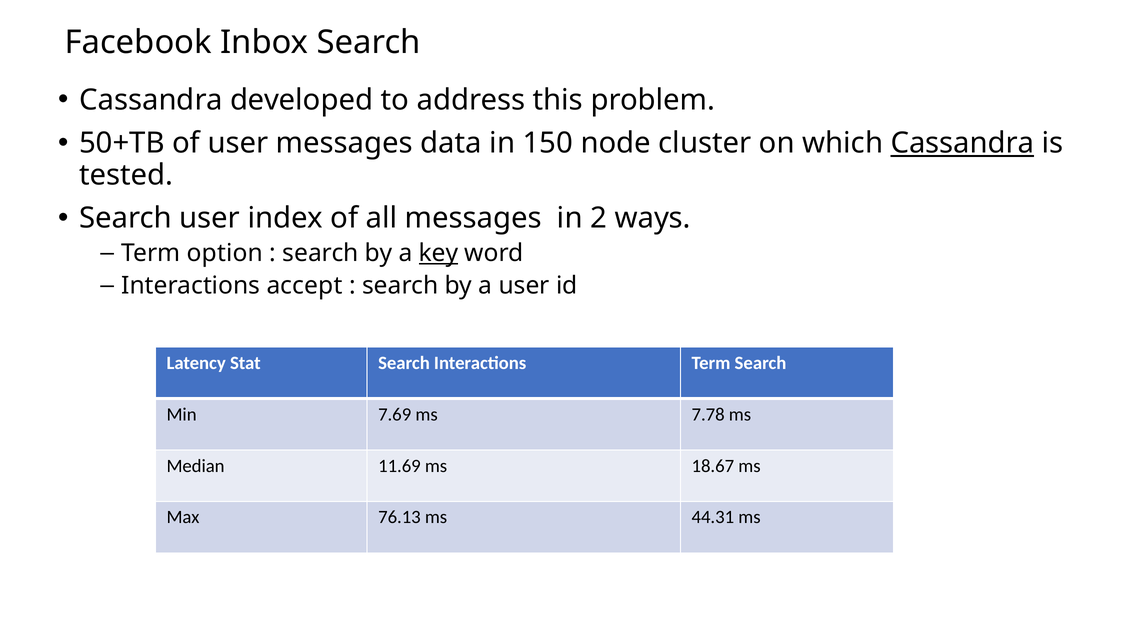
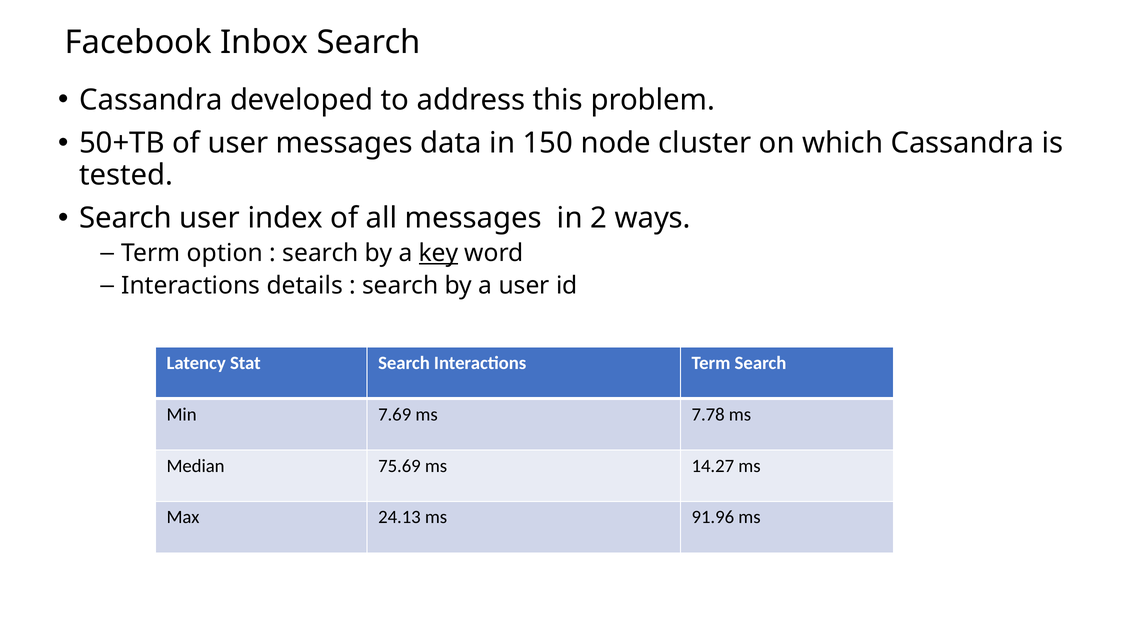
Cassandra underline: present -> none (962, 143)
accept: accept -> details (305, 286)
11.69: 11.69 -> 75.69 (399, 466)
18.67: 18.67 -> 14.27 (713, 466)
76.13: 76.13 -> 24.13 (399, 518)
44.31: 44.31 -> 91.96 (713, 518)
